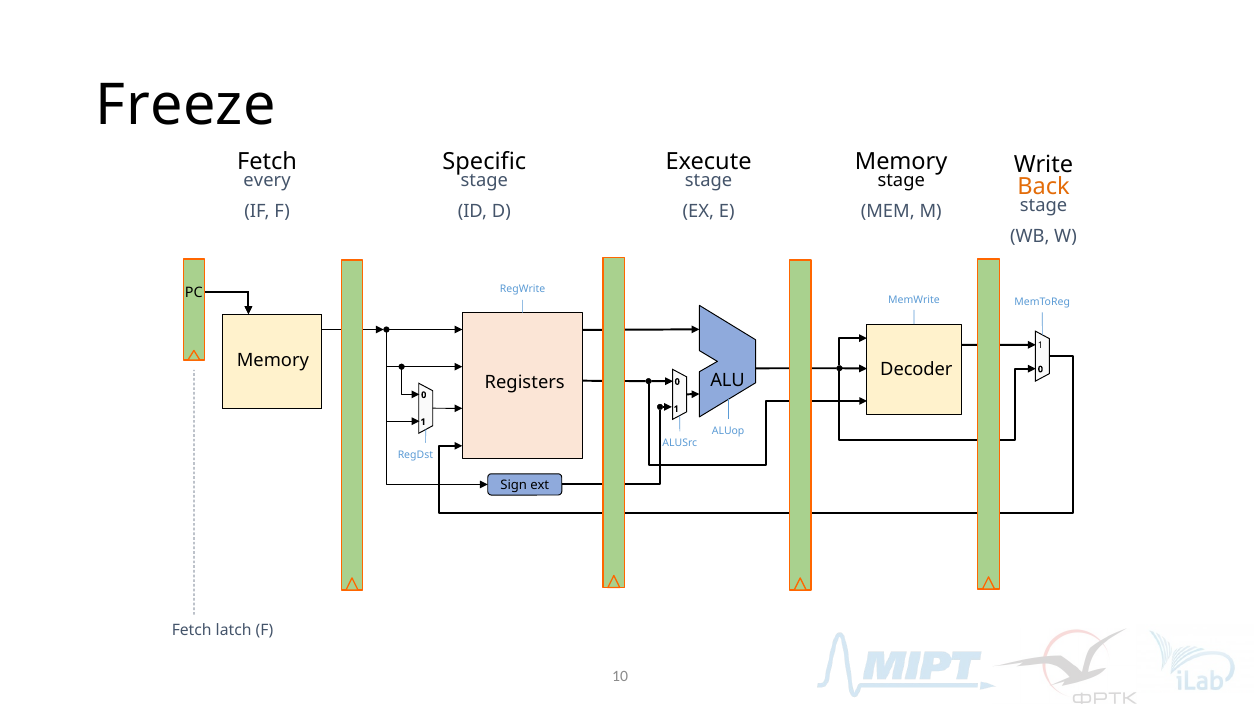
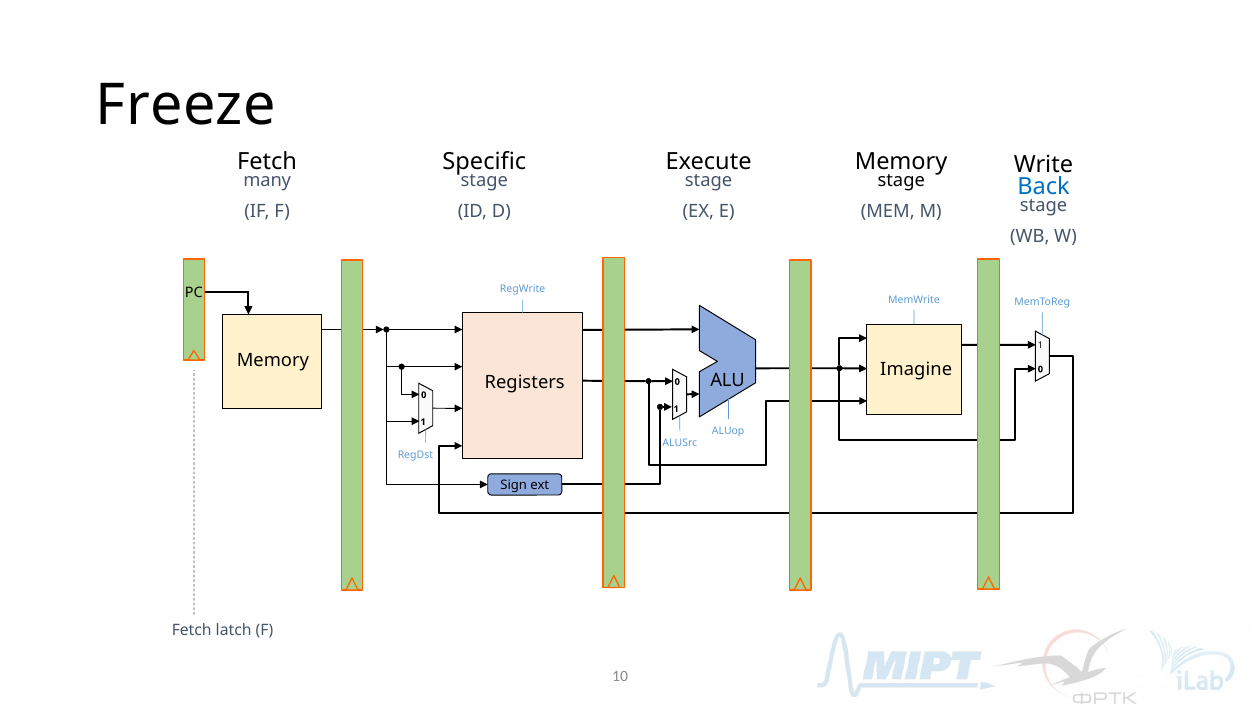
every: every -> many (267, 180)
Back colour: orange -> blue (1044, 187)
Decoder: Decoder -> Imagine (916, 370)
